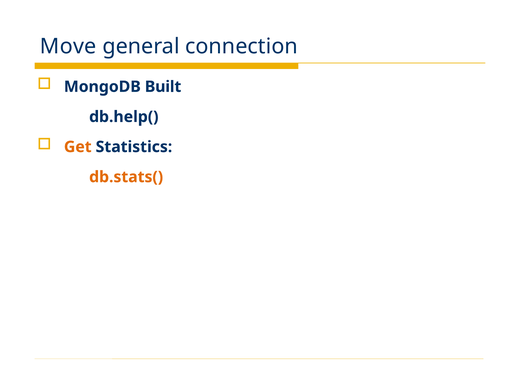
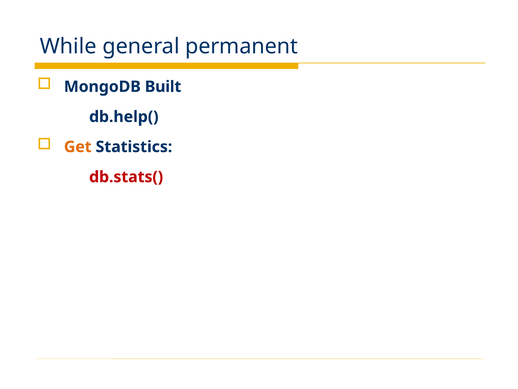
Move: Move -> While (68, 46)
connection: connection -> permanent (242, 46)
db.stats( colour: orange -> red (126, 177)
